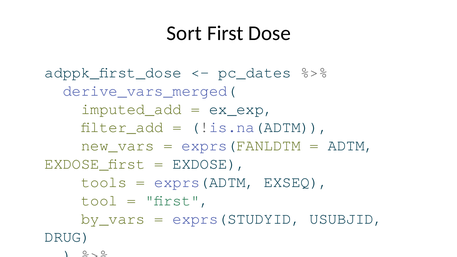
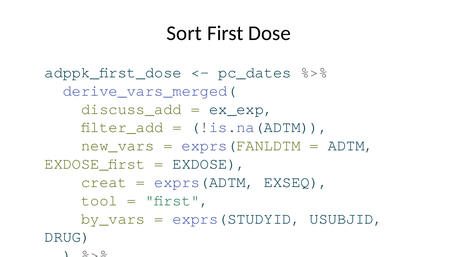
imputed_add: imputed_add -> discuss_add (131, 109)
tools: tools -> creat (104, 182)
